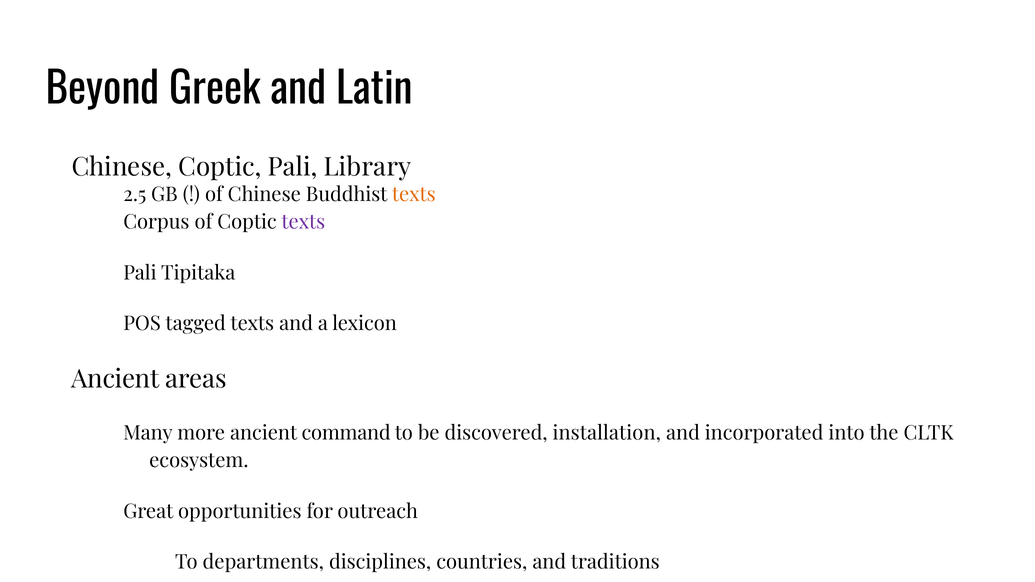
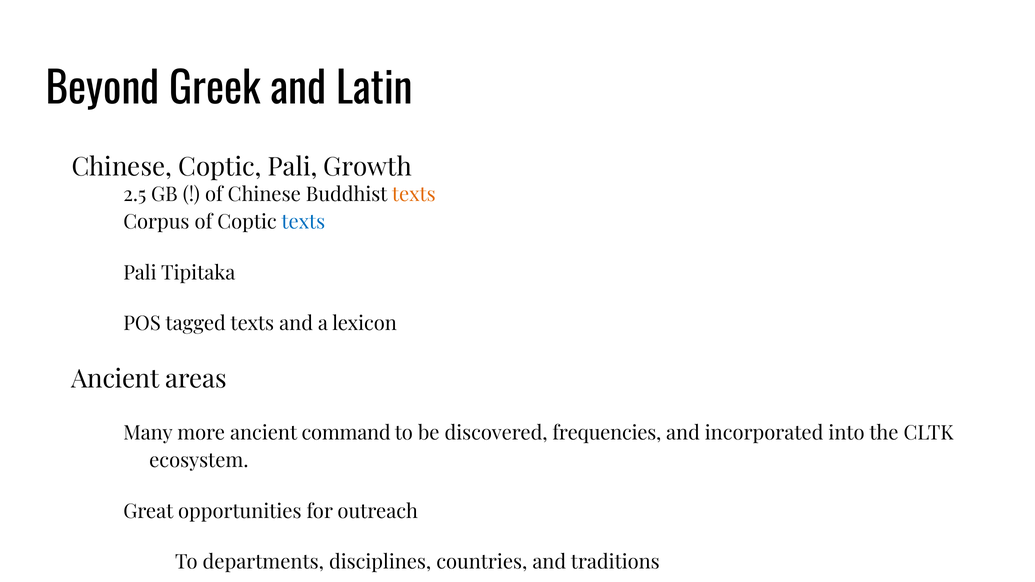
Library: Library -> Growth (368, 167)
texts colour: purple -> blue (303, 222)
installation: installation -> frequencies (607, 433)
